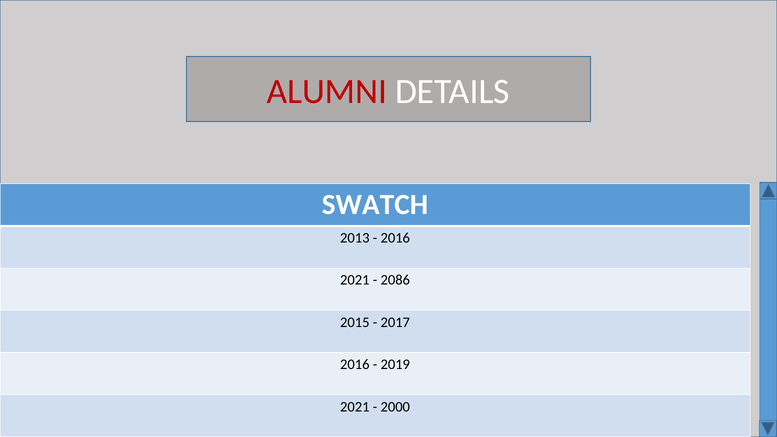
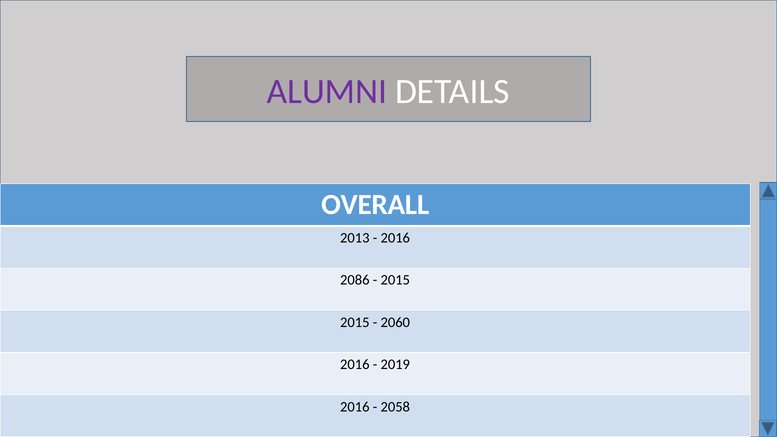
ALUMNI colour: red -> purple (327, 92)
SWATCH: SWATCH -> OVERALL (375, 205)
2021: 2021 -> 2086 (355, 280)
2086: 2086 -> 2015 (395, 280)
2017: 2017 -> 2060 (395, 322)
2021: 2021 -> 2016 (355, 407)
2000: 2000 -> 2058 (395, 407)
